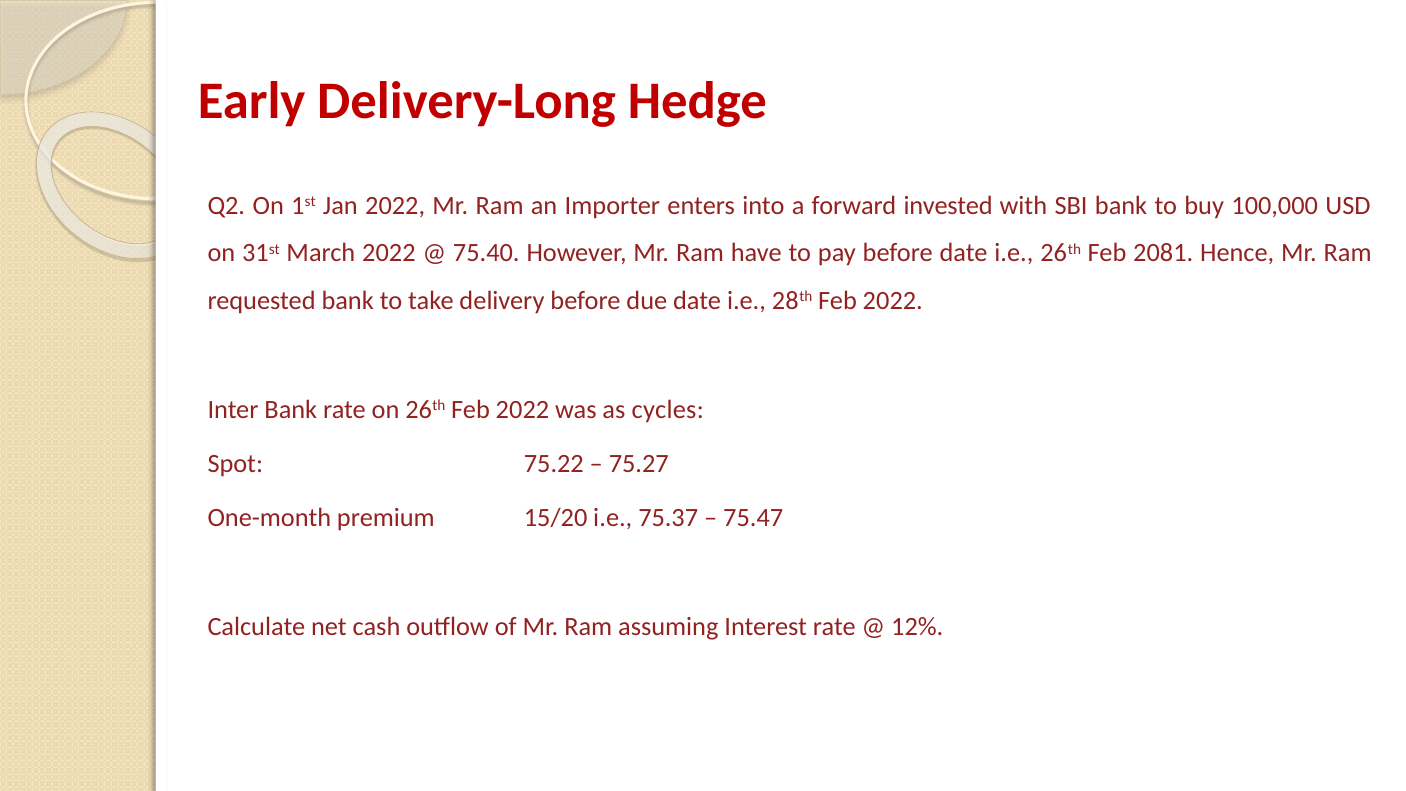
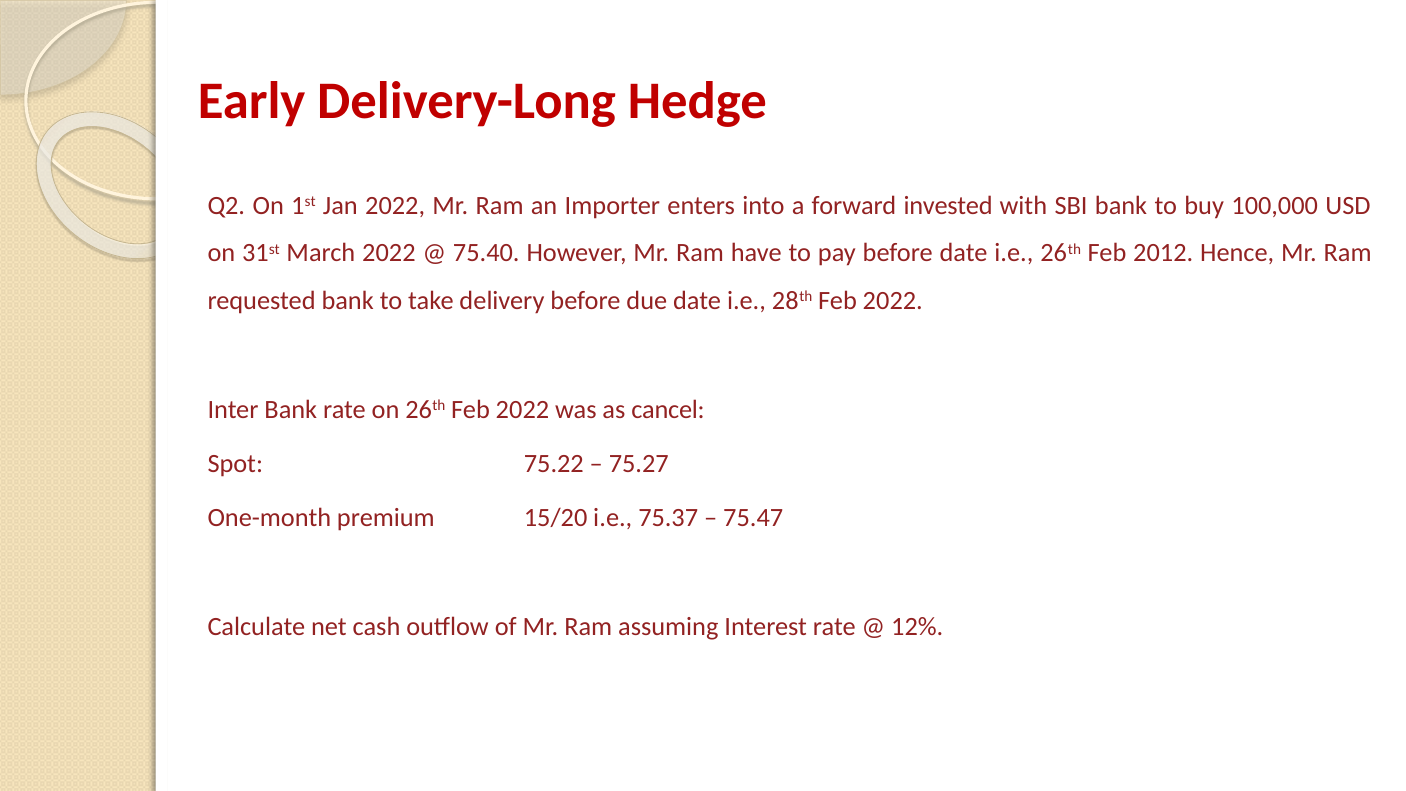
2081: 2081 -> 2012 (1163, 253)
cycles: cycles -> cancel (668, 409)
